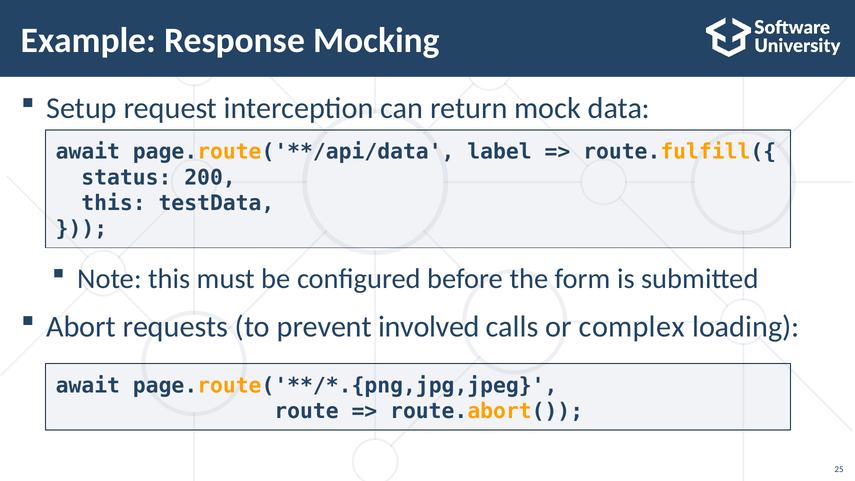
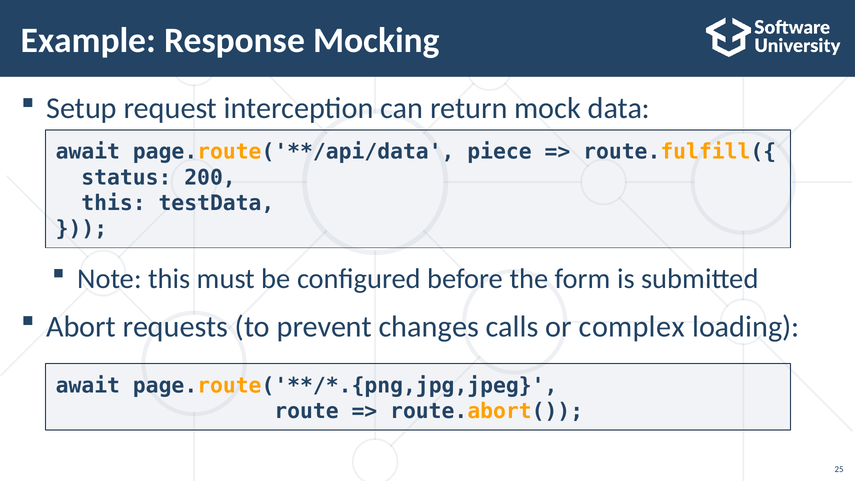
label: label -> piece (500, 152)
involved: involved -> changes (429, 327)
